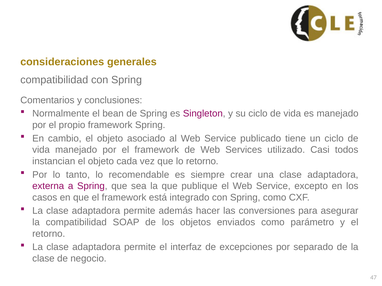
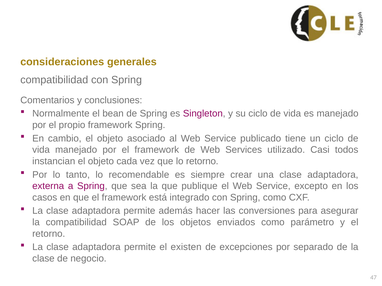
interfaz: interfaz -> existen (186, 247)
